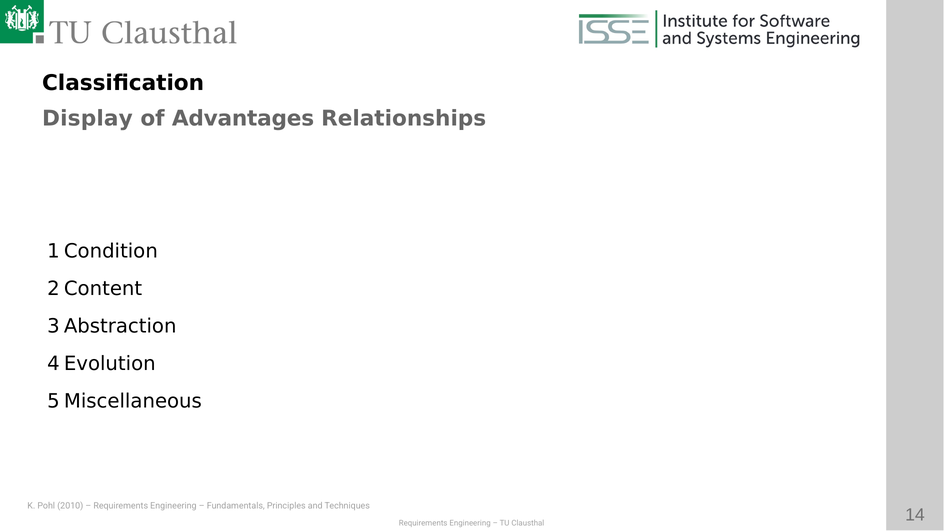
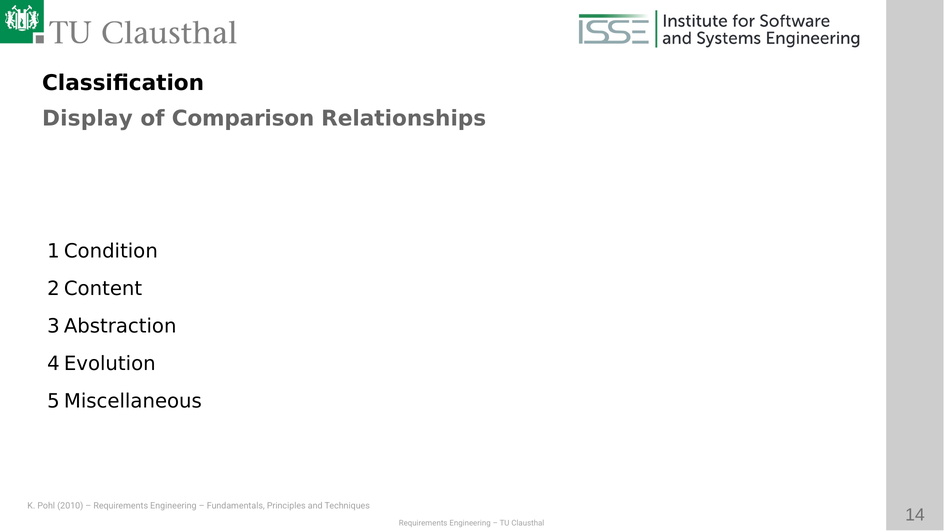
Advantages: Advantages -> Comparison (243, 119)
